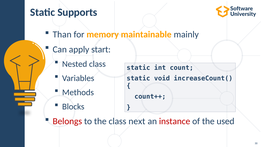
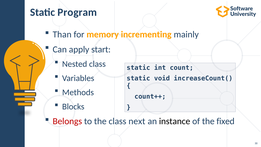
Supports: Supports -> Program (77, 12)
maintainable: maintainable -> incrementing (146, 34)
instance colour: red -> black (175, 121)
used: used -> fixed (226, 121)
